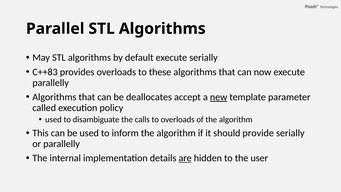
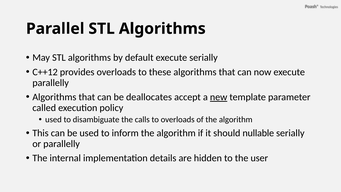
C++83: C++83 -> C++12 (45, 72)
provide: provide -> nullable (258, 133)
are underline: present -> none (185, 158)
